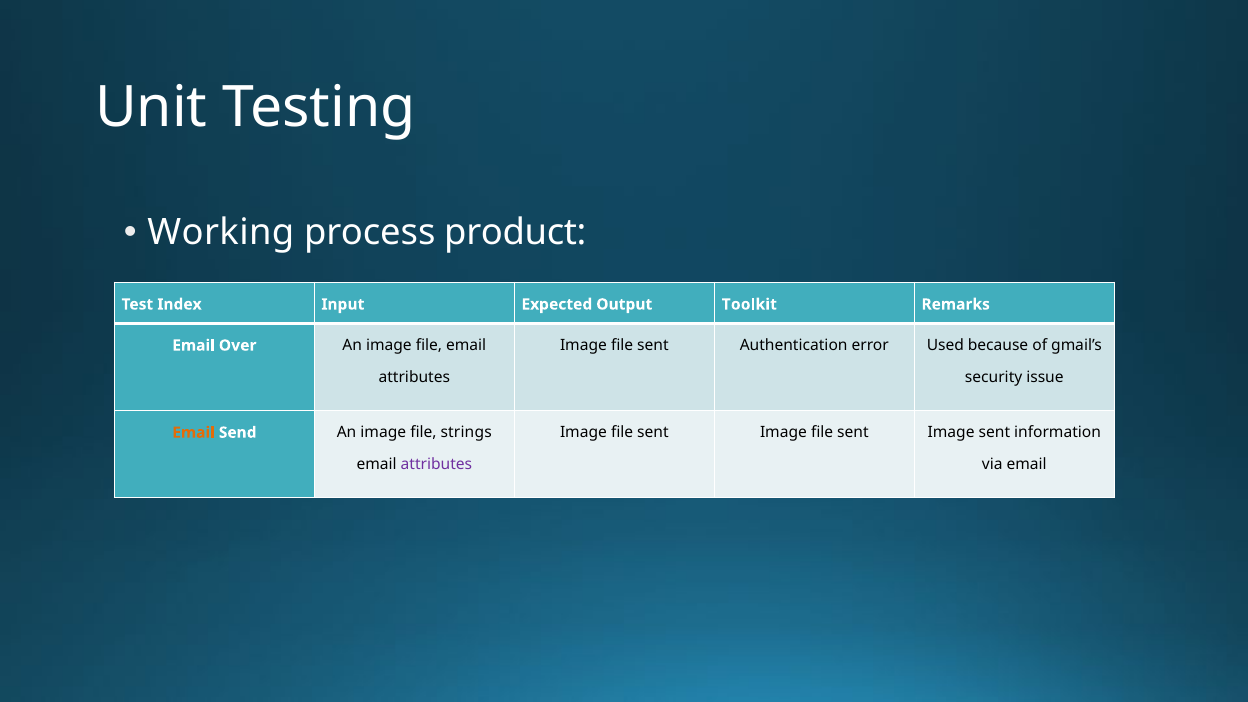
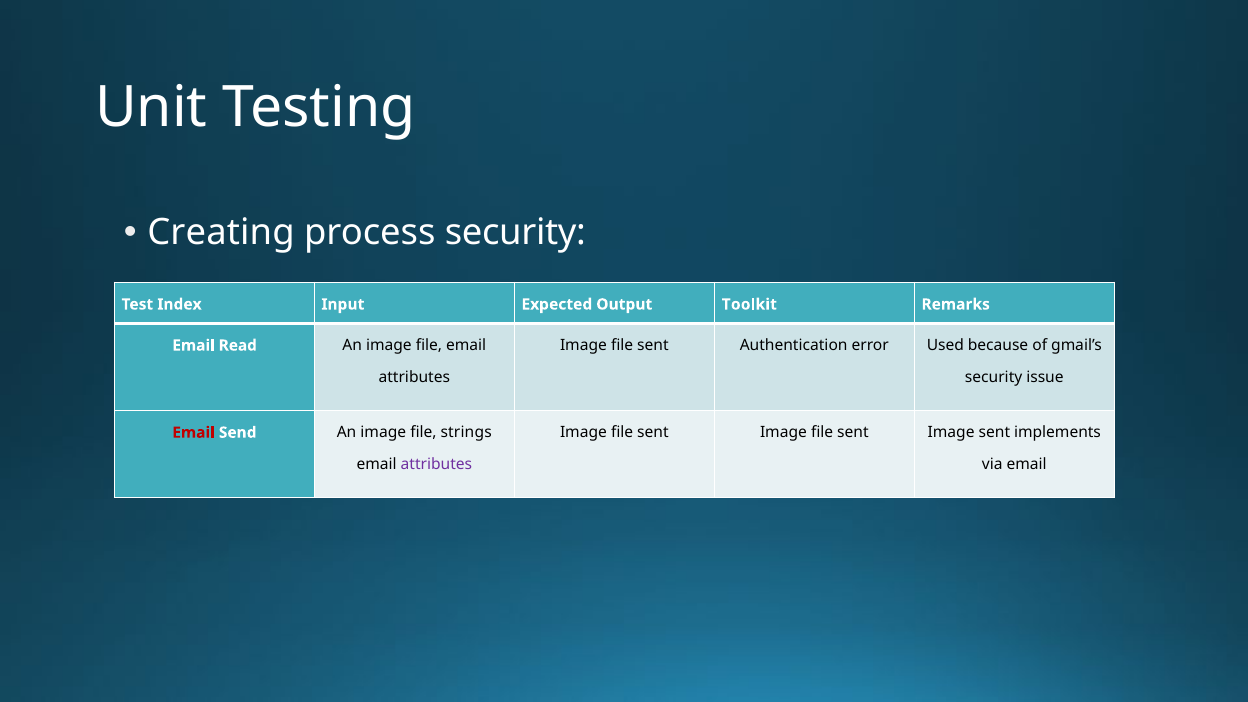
Working: Working -> Creating (221, 233)
process product: product -> security (515, 233)
Over: Over -> Read (238, 345)
information: information -> implements (1058, 433)
Email colour: orange -> red (193, 433)
